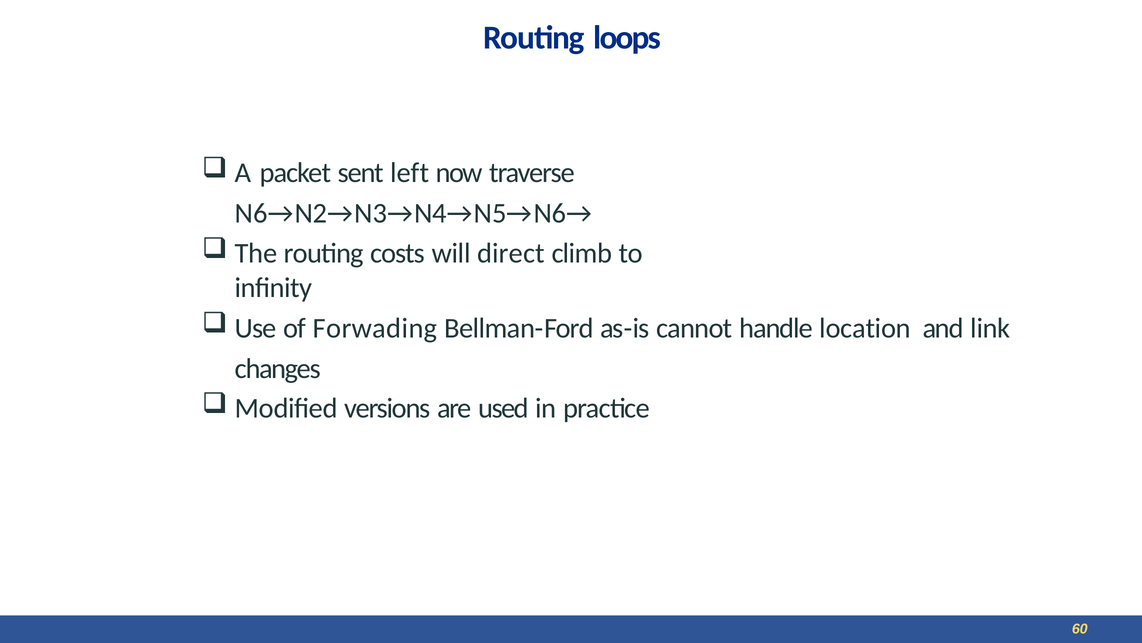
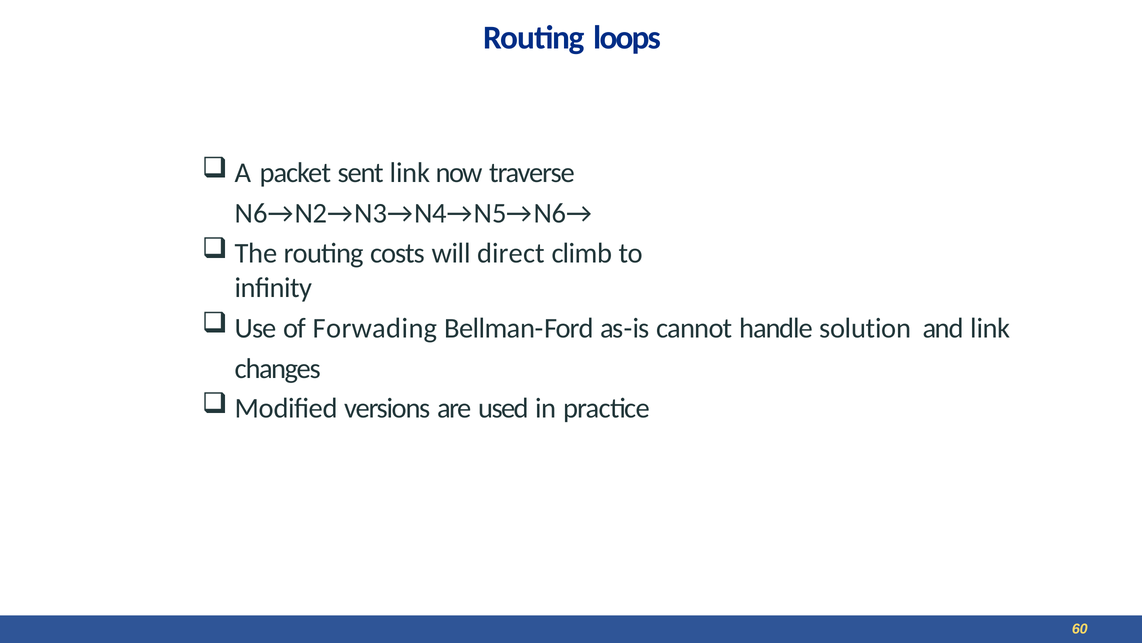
sent left: left -> link (410, 173)
location: location -> solution (865, 328)
